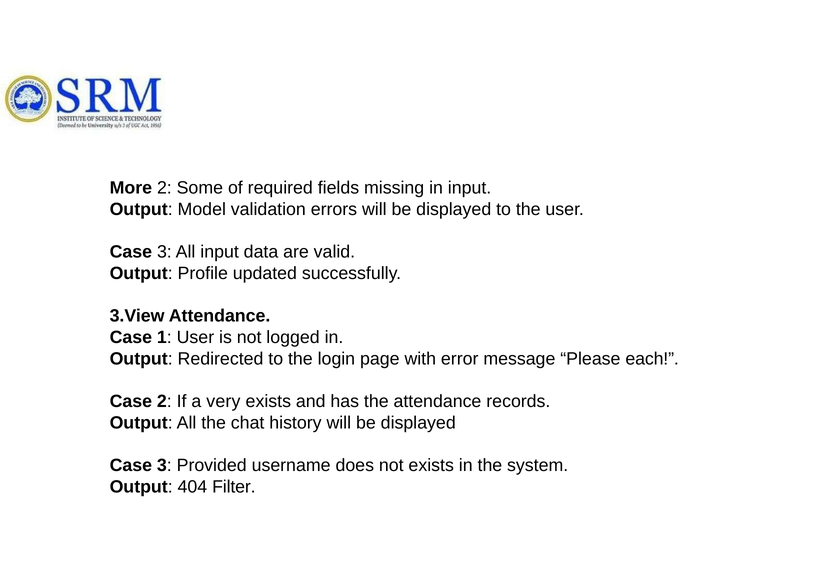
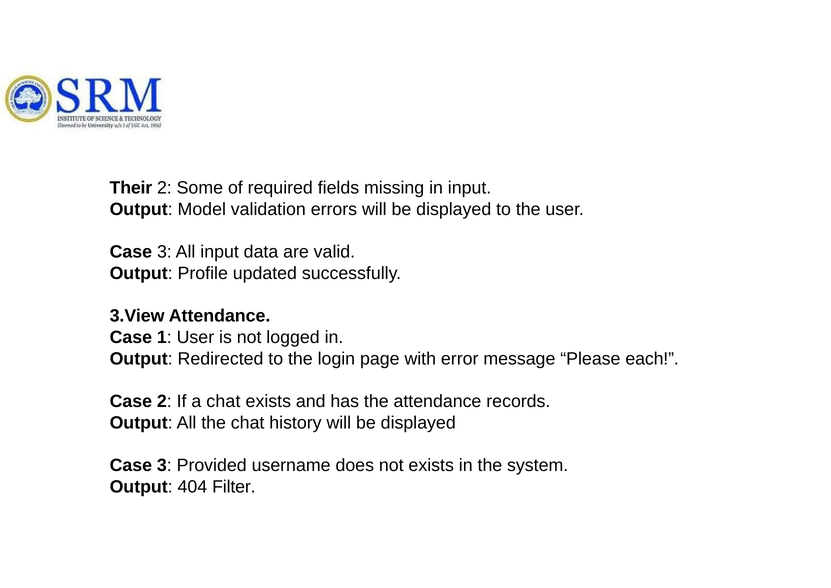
More: More -> Their (131, 188)
a very: very -> chat (223, 401)
